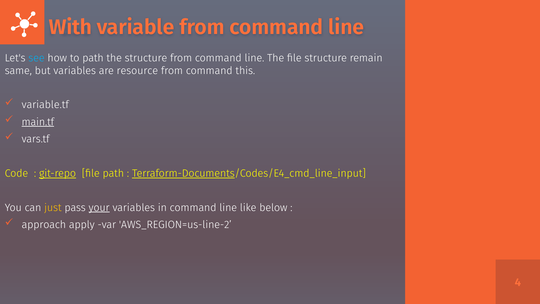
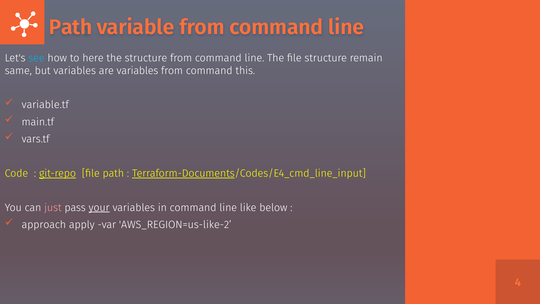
With: With -> Path (70, 27)
to path: path -> here (93, 58)
are resource: resource -> variables (137, 70)
main.tf underline: present -> none (38, 122)
just colour: yellow -> pink (53, 207)
AWS_REGION=us-line-2: AWS_REGION=us-line-2 -> AWS_REGION=us-like-2 (175, 225)
